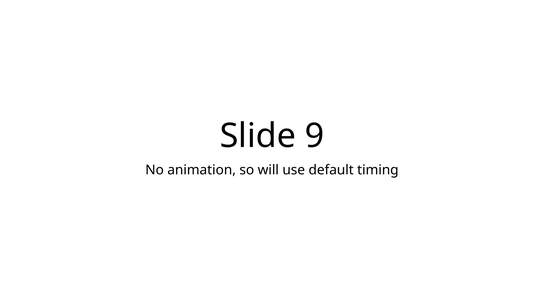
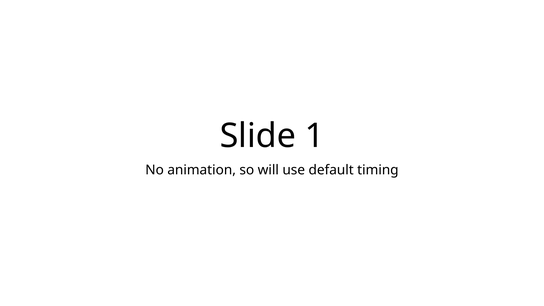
9: 9 -> 1 (315, 136)
